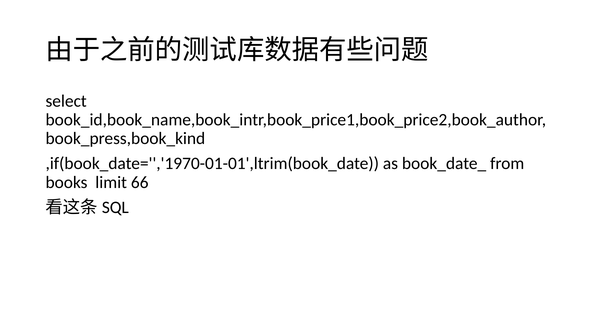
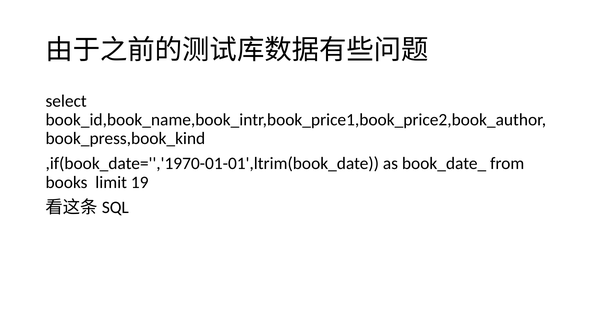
66: 66 -> 19 (140, 182)
